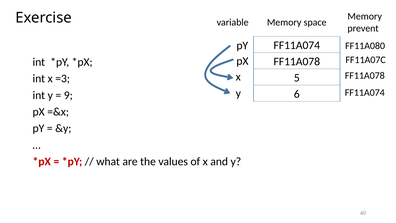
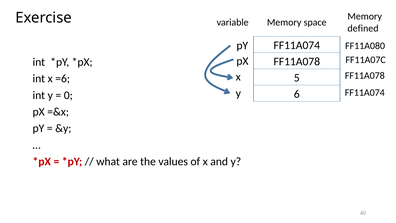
prevent: prevent -> defined (363, 28)
=3: =3 -> =6 (63, 79)
9: 9 -> 0 (68, 95)
